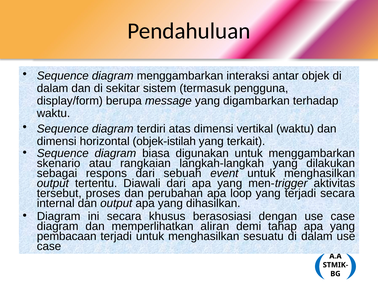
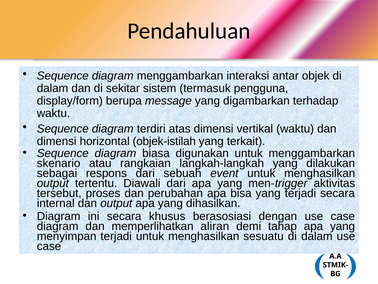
loop: loop -> bisa (241, 193)
pembacaan: pembacaan -> menyimpan (67, 236)
